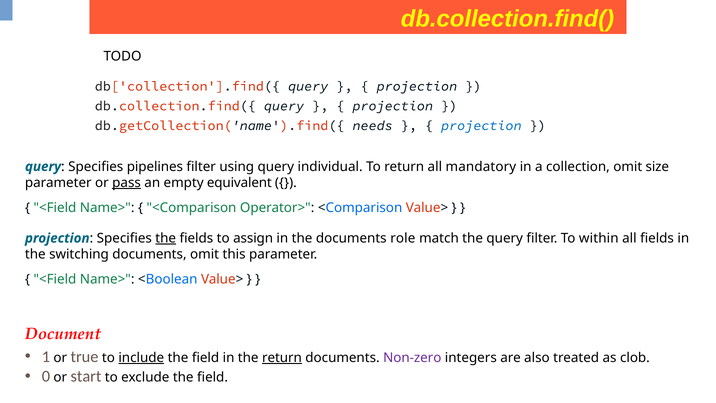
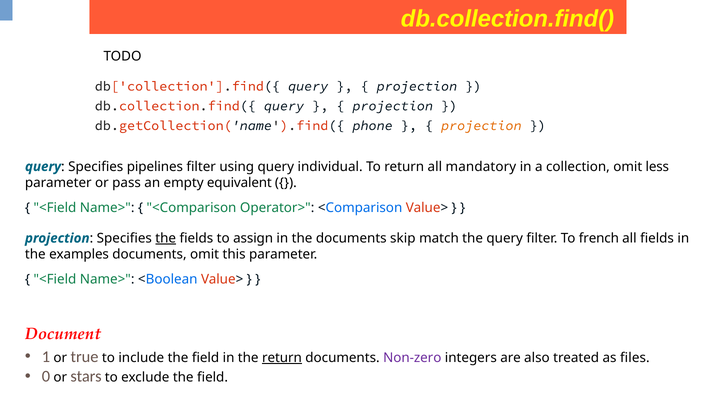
needs: needs -> phone (373, 125)
projection colour: blue -> orange (481, 125)
size: size -> less (657, 166)
pass underline: present -> none (127, 183)
role: role -> skip (403, 238)
within: within -> french (599, 238)
switching: switching -> examples (79, 254)
include underline: present -> none (141, 358)
clob: clob -> files (635, 358)
start: start -> stars (86, 376)
